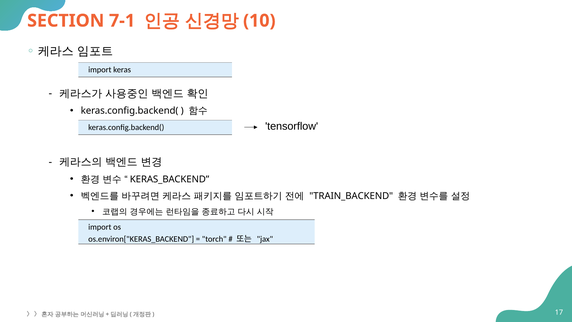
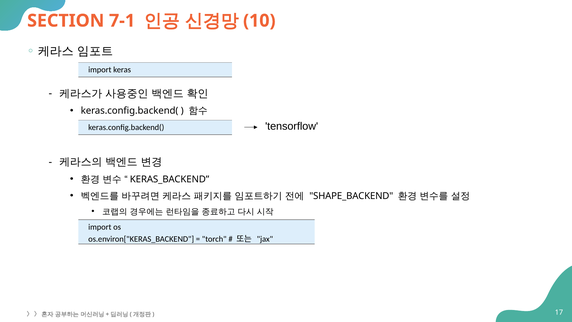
TRAIN_BACKEND: TRAIN_BACKEND -> SHAPE_BACKEND (351, 196)
